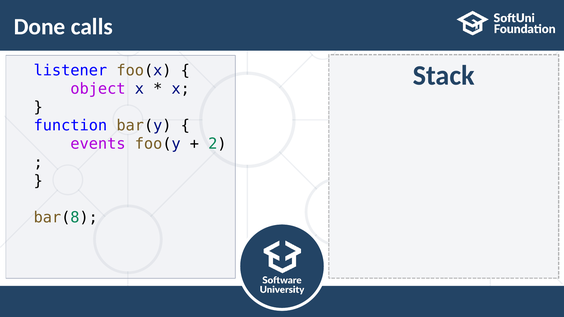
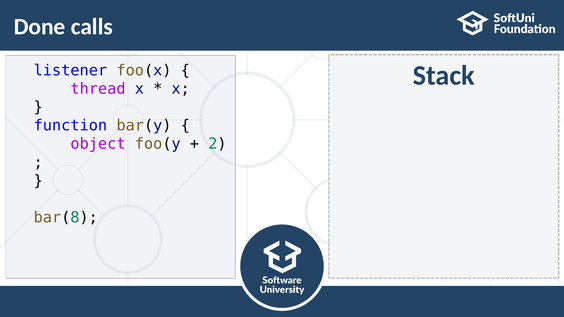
object: object -> thread (98, 89)
events: events -> object (98, 144)
